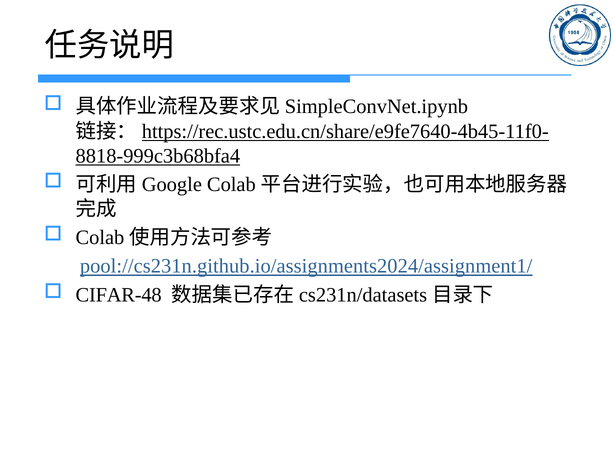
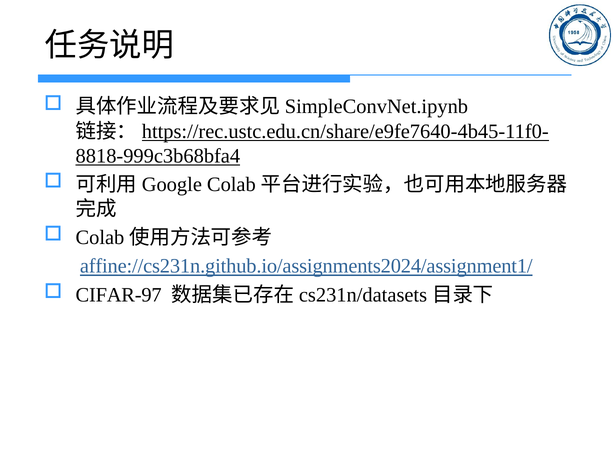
pool://cs231n.github.io/assignments2024/assignment1/: pool://cs231n.github.io/assignments2024/assignment1/ -> affine://cs231n.github.io/assignments2024/assignment1/ (306, 266)
CIFAR-48: CIFAR-48 -> CIFAR-97 (119, 295)
